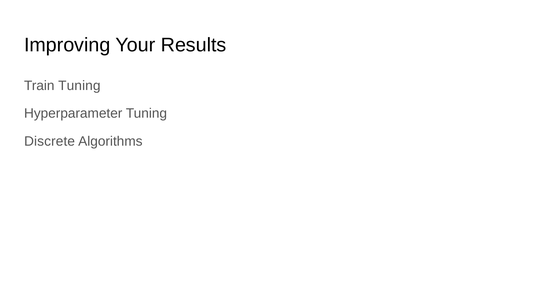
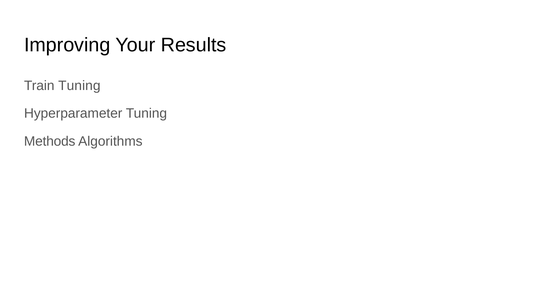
Discrete: Discrete -> Methods (50, 141)
